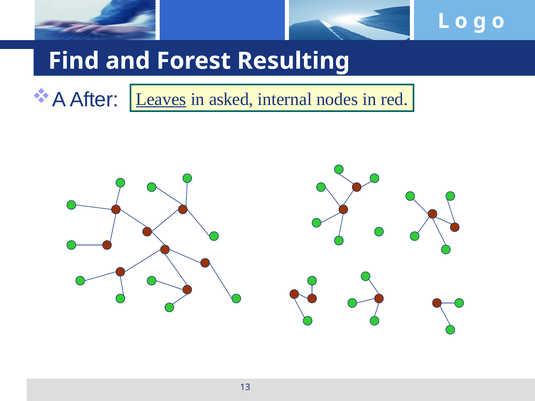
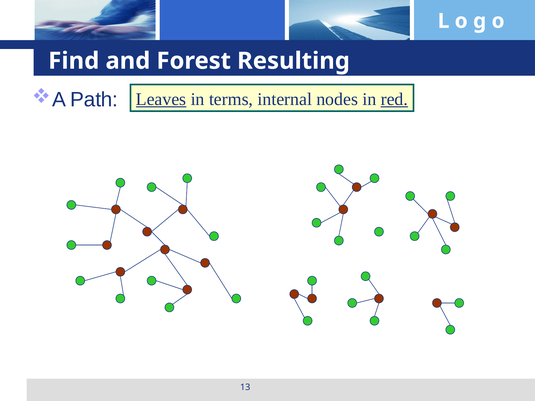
After: After -> Path (94, 100)
asked: asked -> terms (231, 99)
red underline: none -> present (394, 99)
